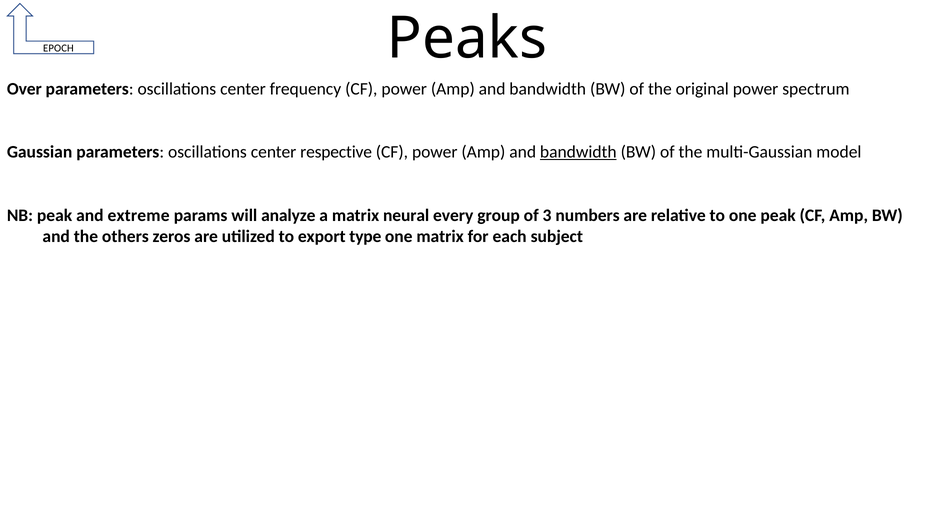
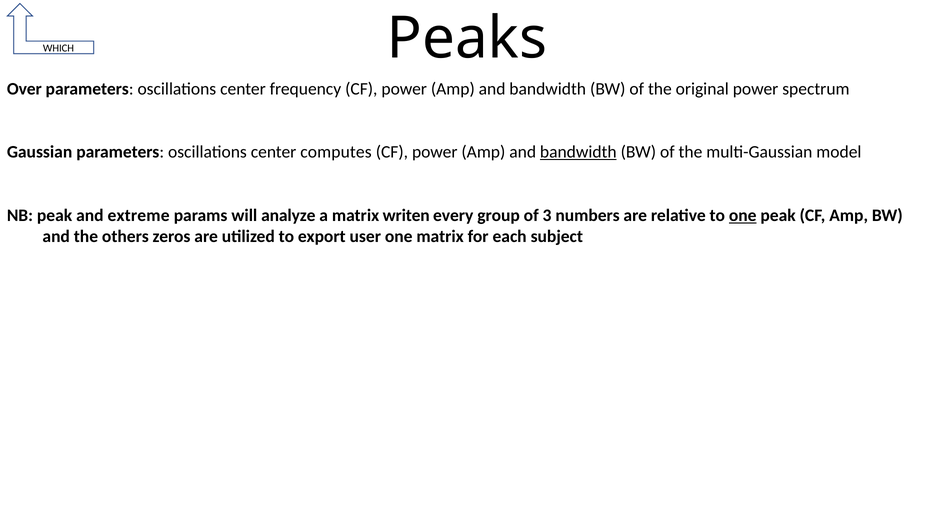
EPOCH: EPOCH -> WHICH (58, 48)
respective: respective -> computes (336, 152)
neural: neural -> writen (406, 215)
one underline: none -> present (743, 215)
type: type -> user (365, 236)
